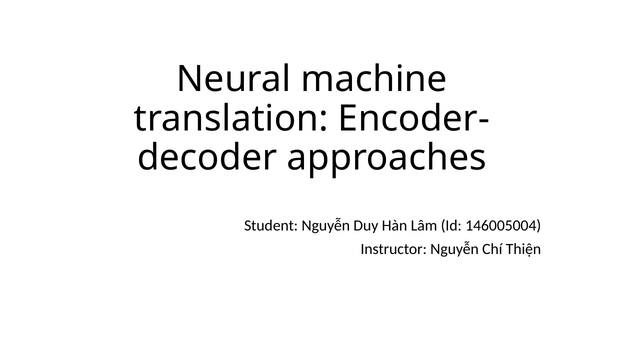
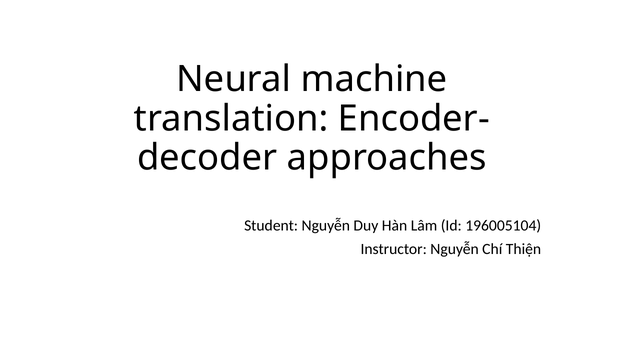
146005004: 146005004 -> 196005104 (503, 226)
